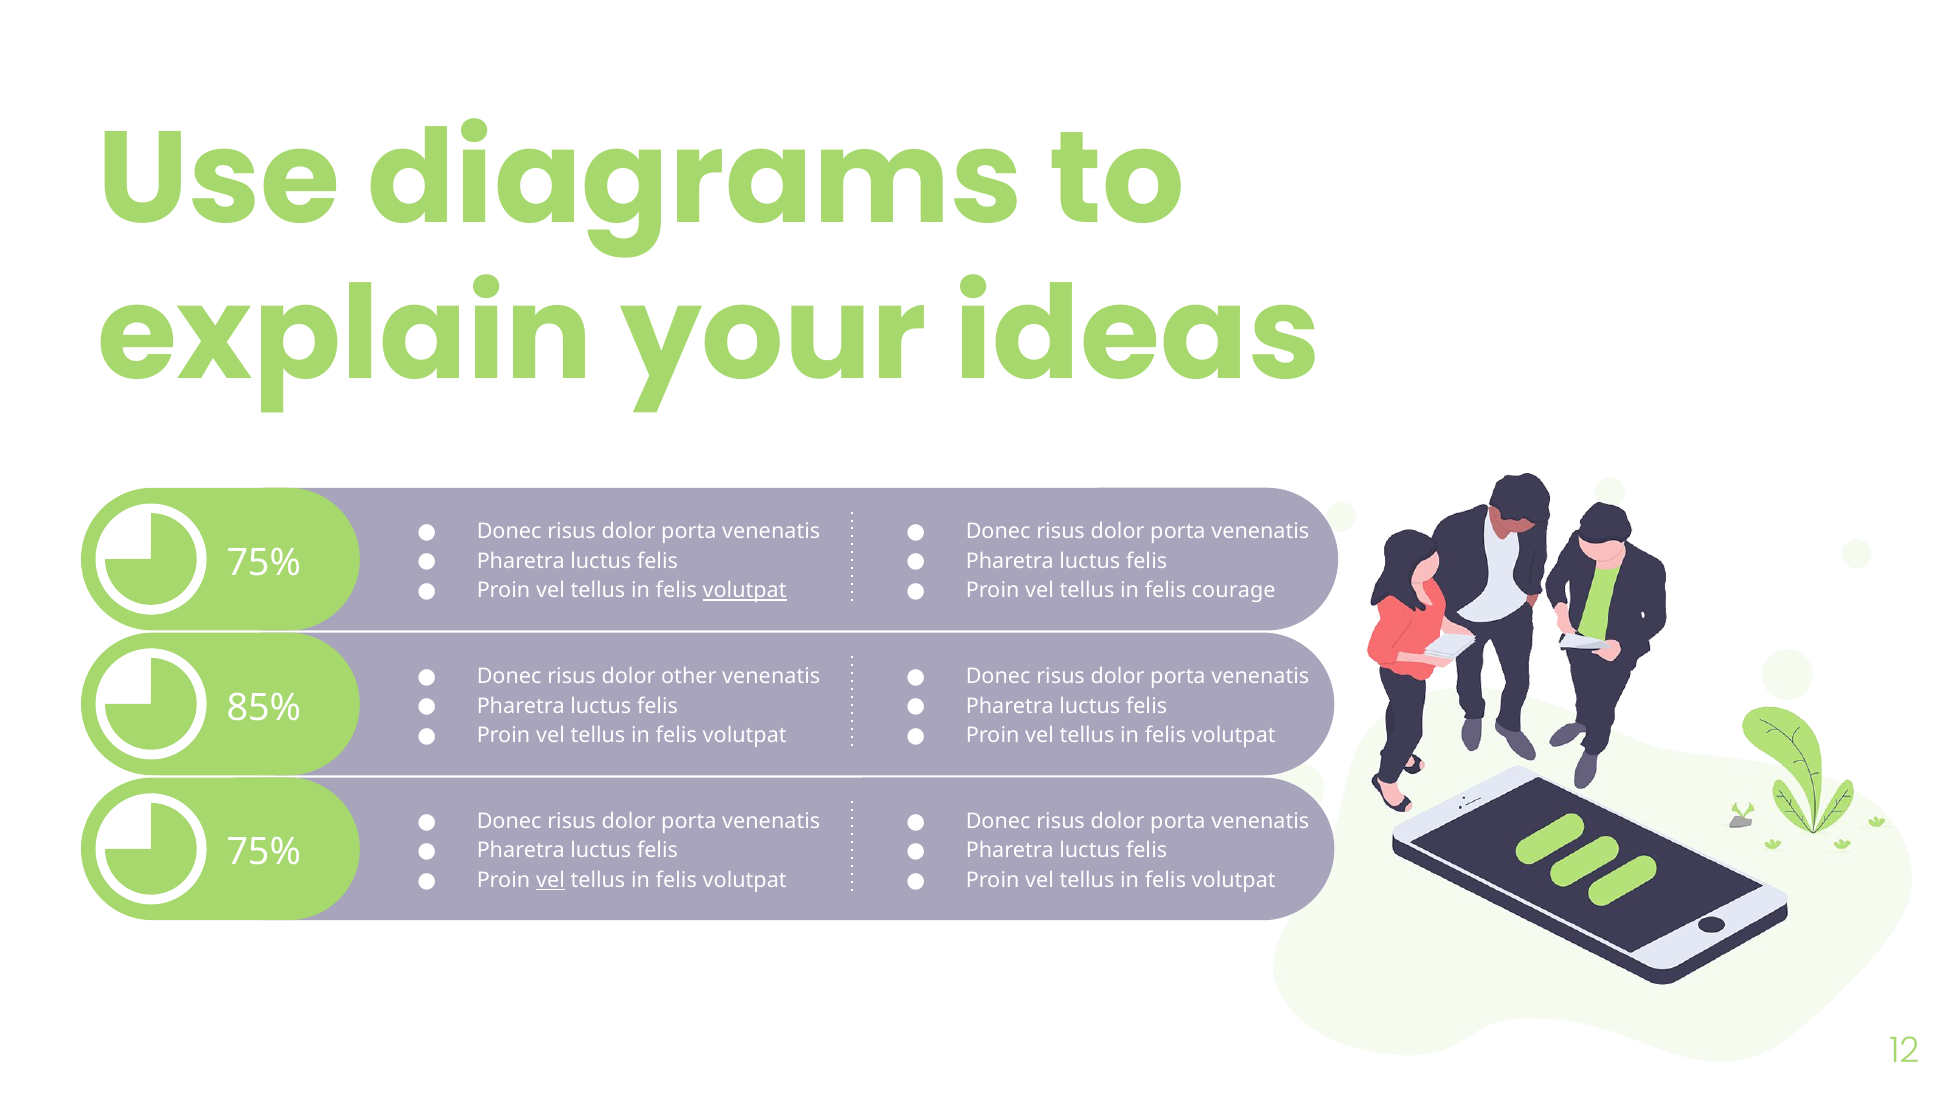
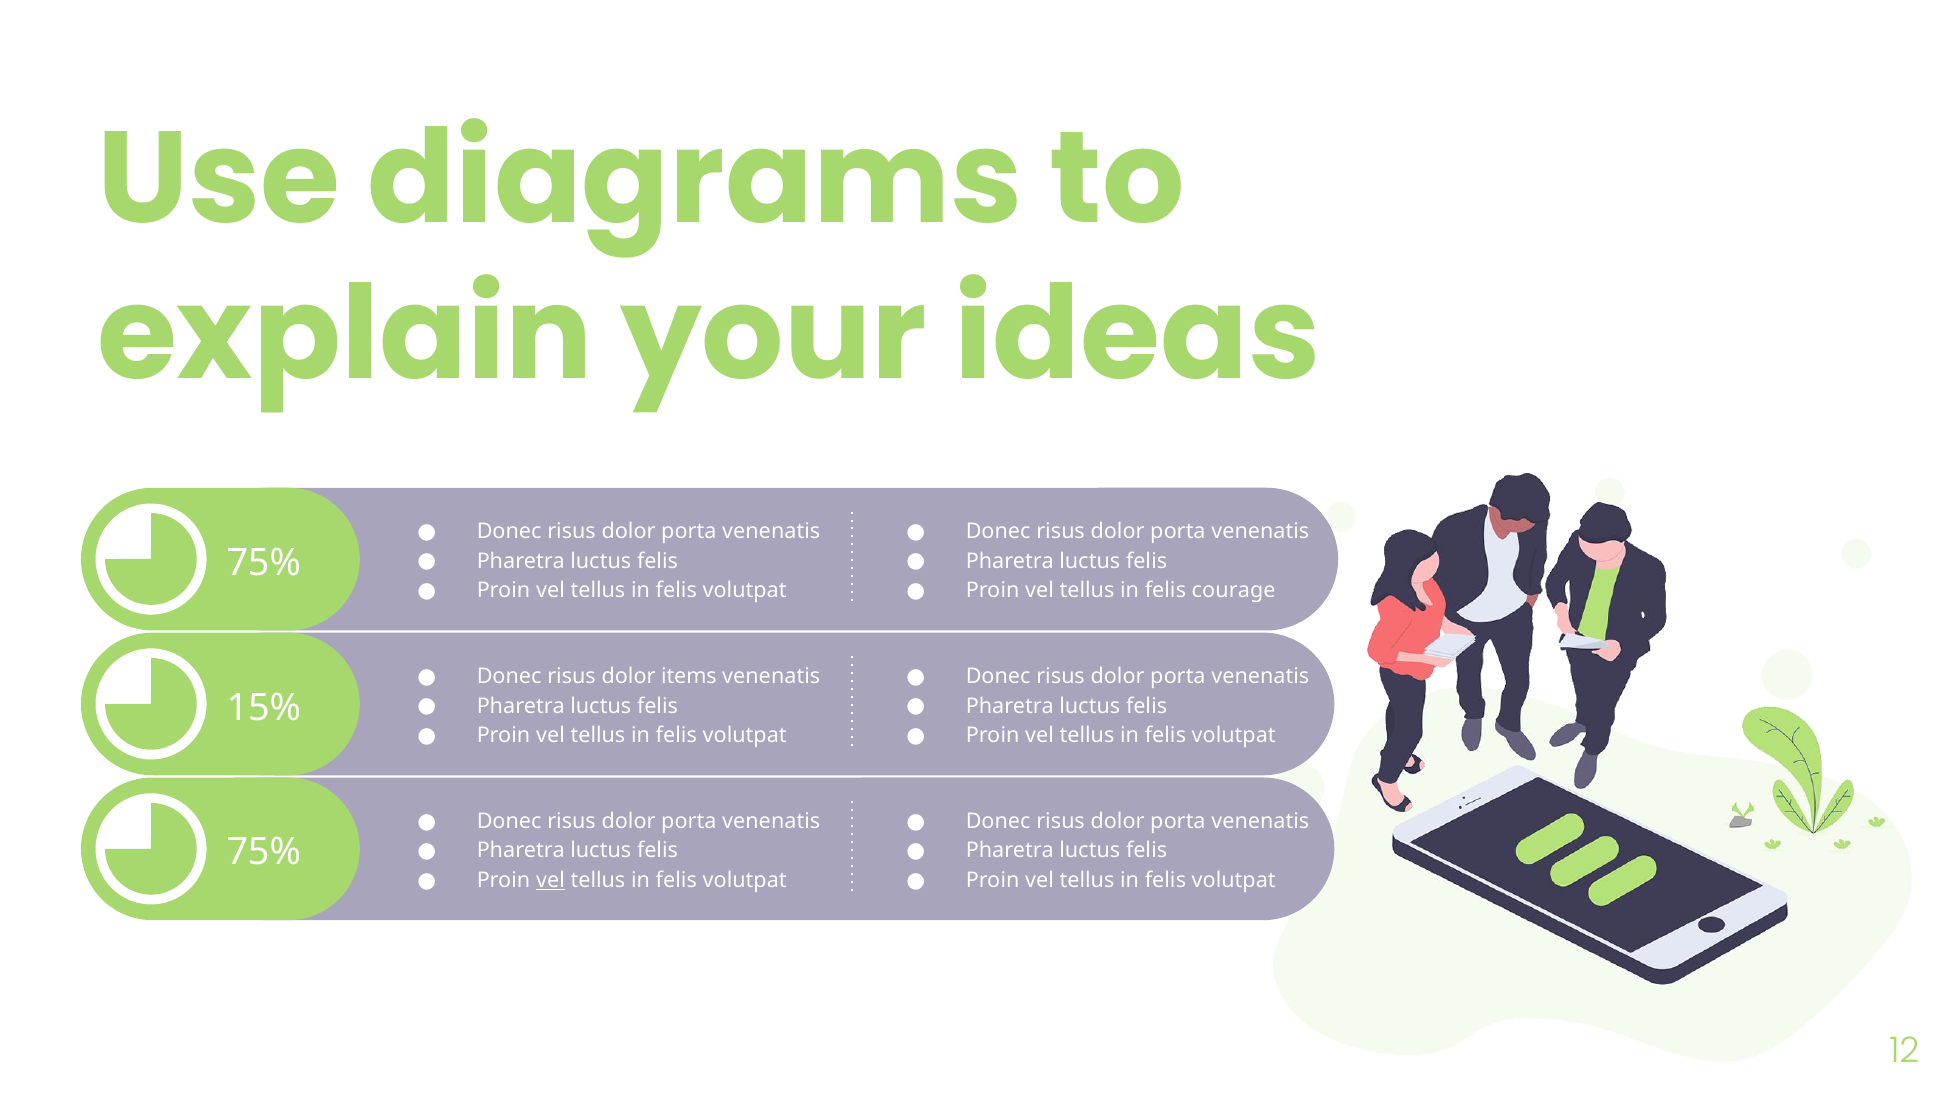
volutpat underline: present -> none (745, 590)
other: other -> items (689, 676)
85%: 85% -> 15% (264, 707)
